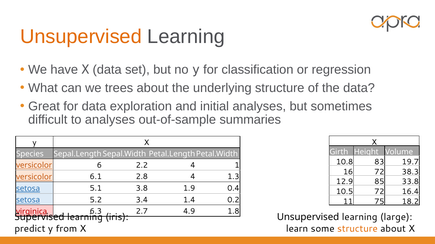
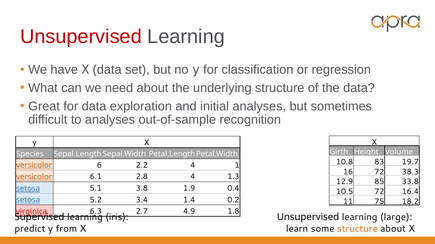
Unsupervised colour: orange -> red (81, 37)
trees: trees -> need (119, 88)
summaries: summaries -> recognition (250, 120)
